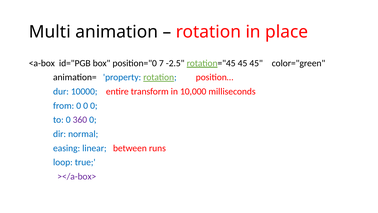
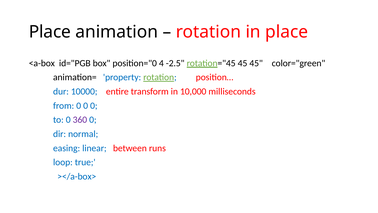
Multi: Multi -> Place (50, 32)
7: 7 -> 4 (161, 63)
></a-box> colour: purple -> blue (77, 176)
